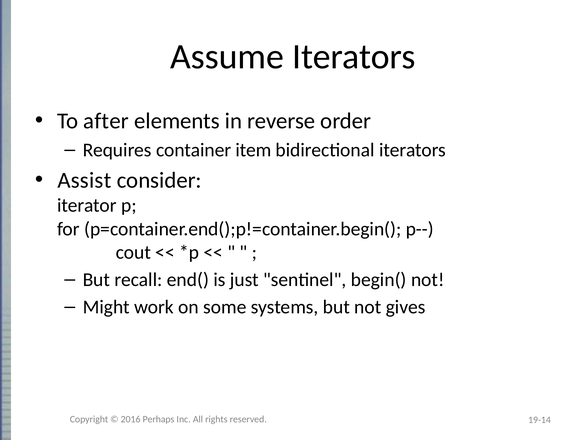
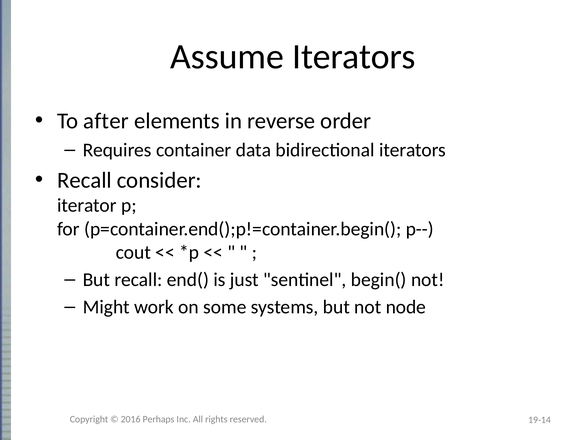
item: item -> data (253, 150)
Assist: Assist -> Recall (84, 180)
gives: gives -> node (406, 307)
